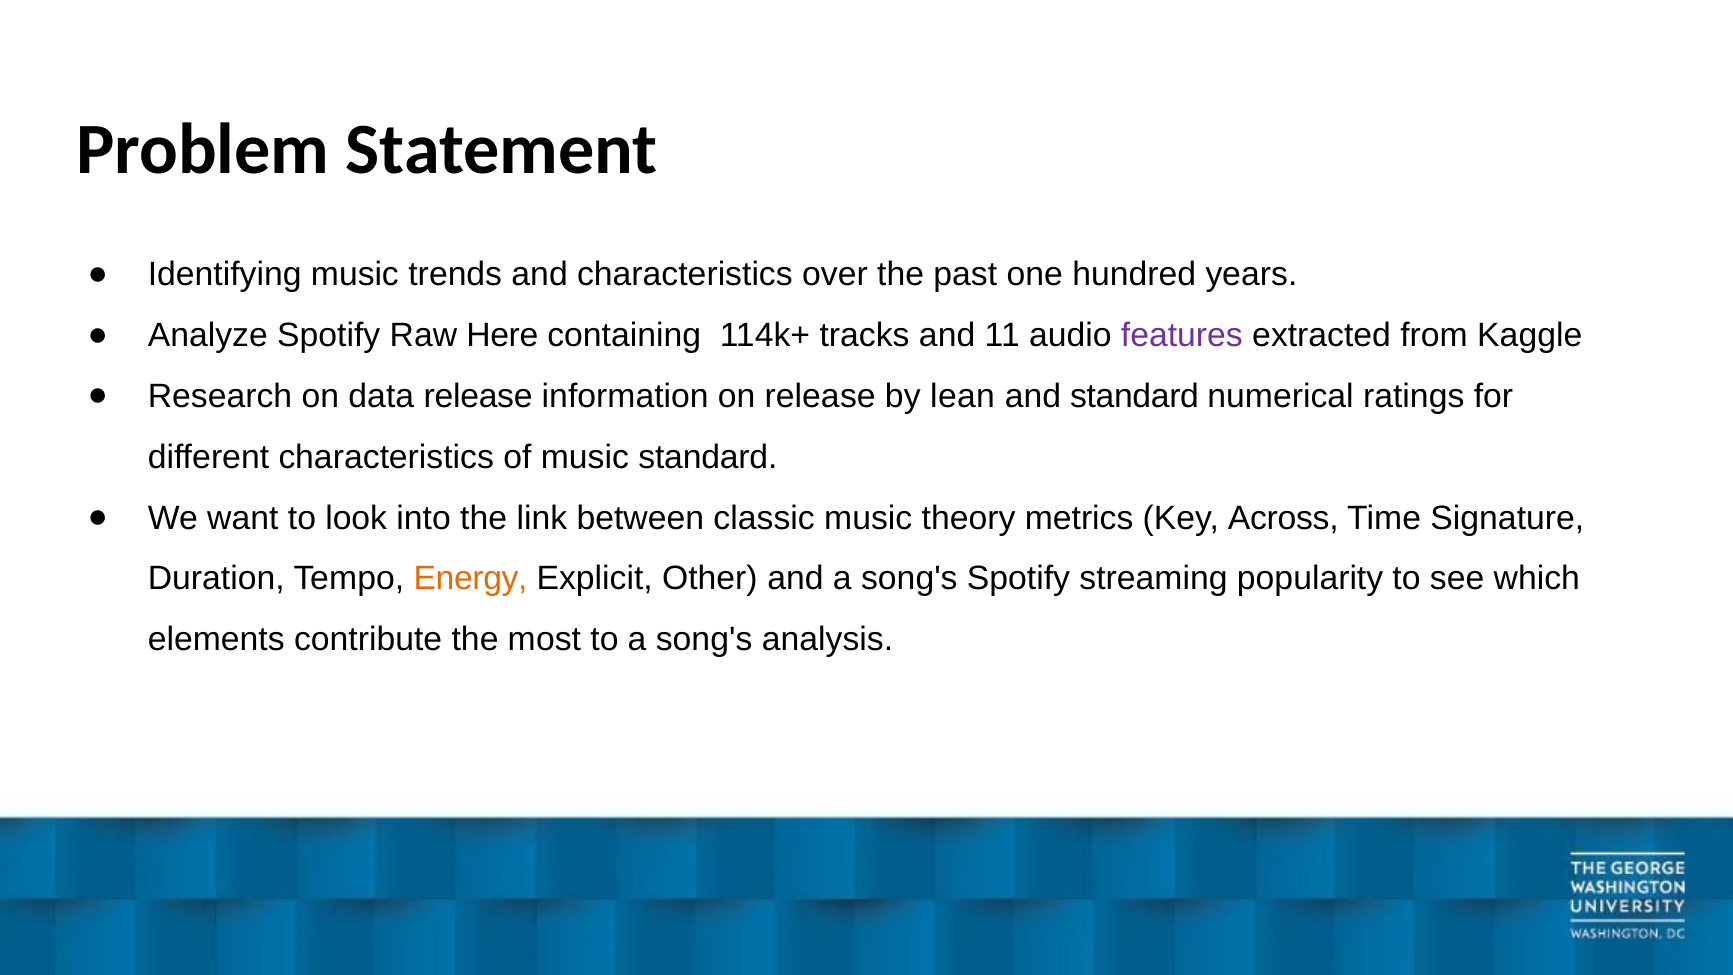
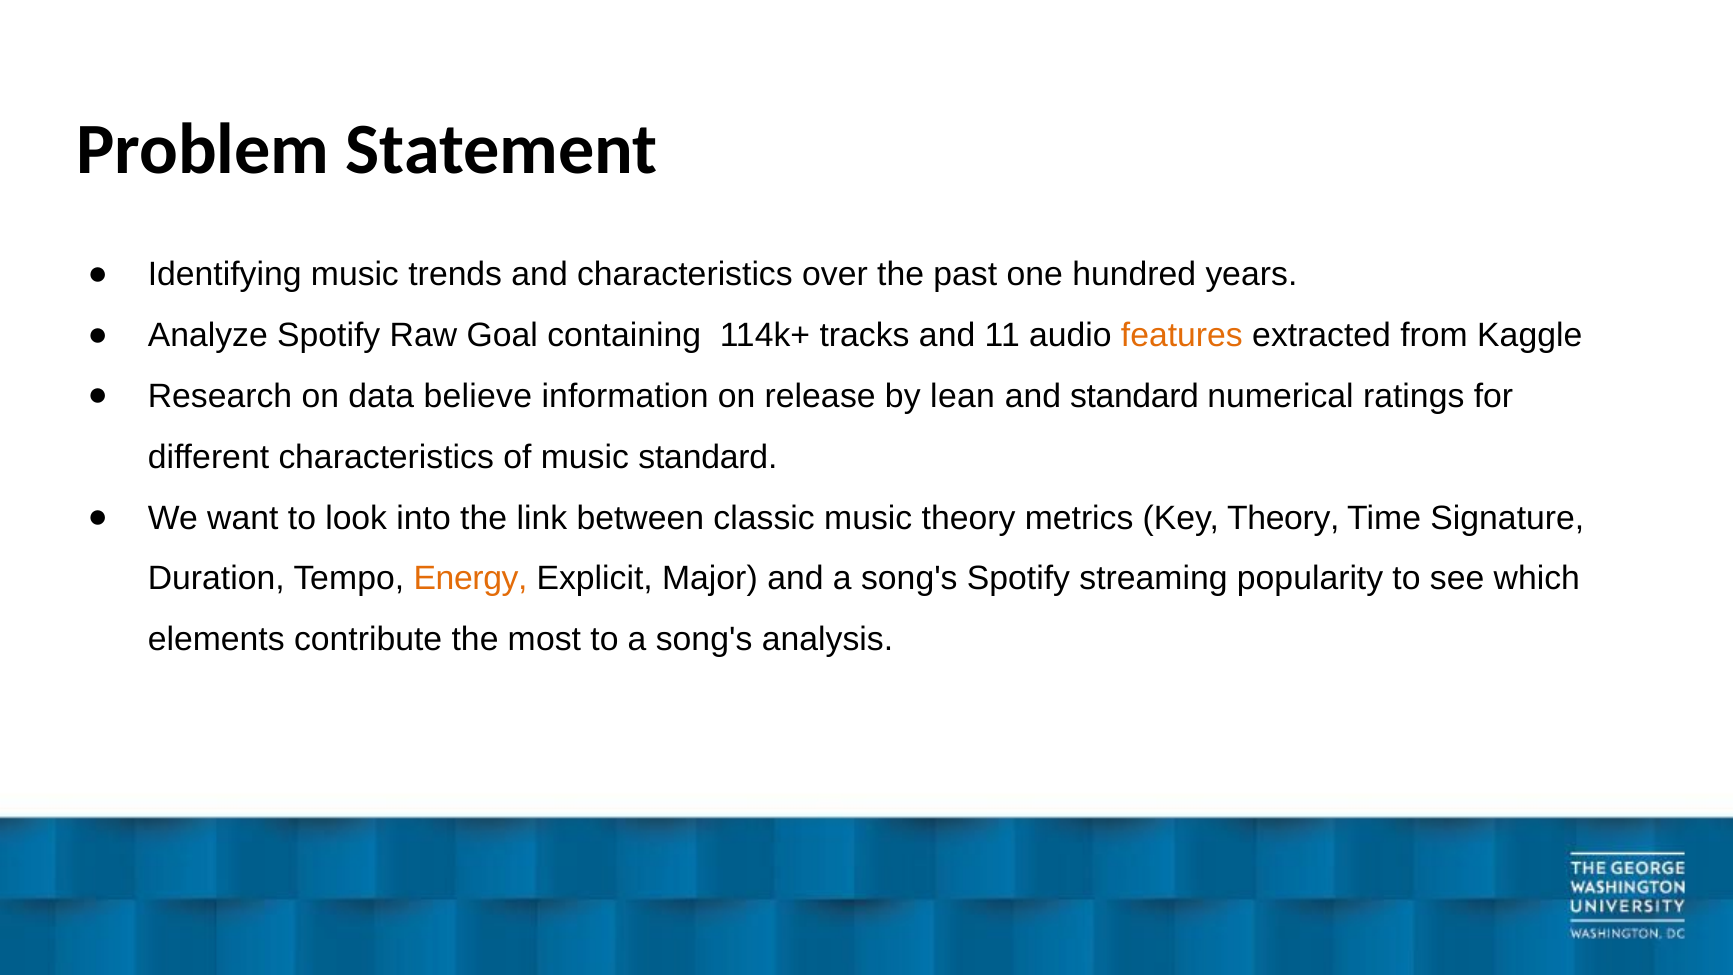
Here: Here -> Goal (502, 336)
features colour: purple -> orange (1182, 336)
data release: release -> believe (478, 396)
Key Across: Across -> Theory (1283, 518)
Other: Other -> Major (710, 579)
